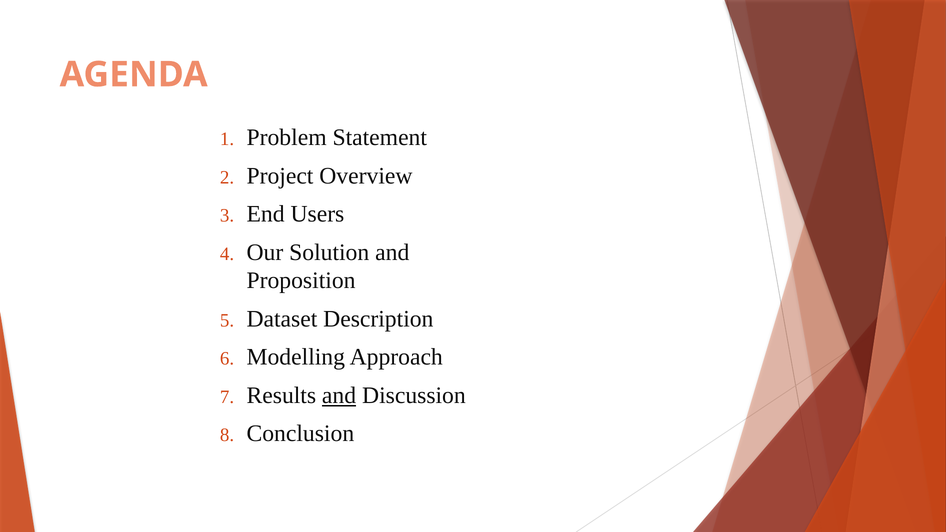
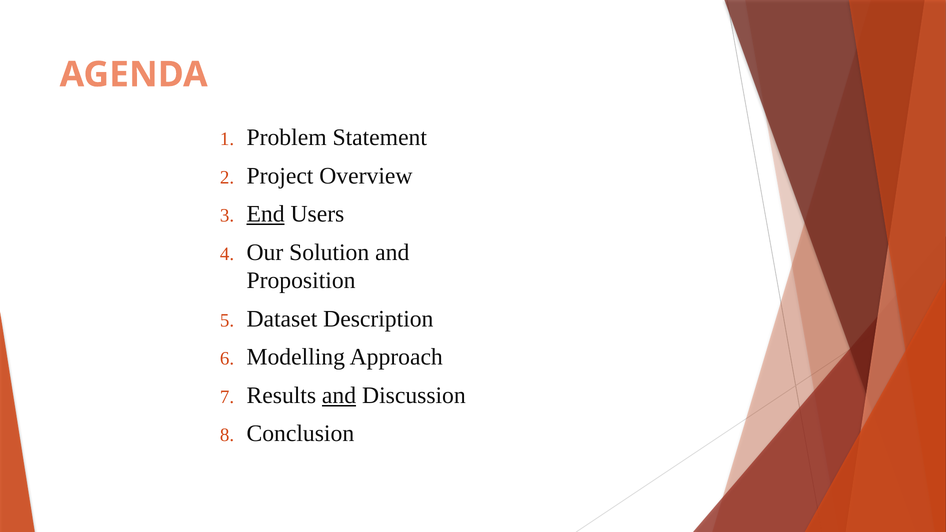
End underline: none -> present (266, 214)
